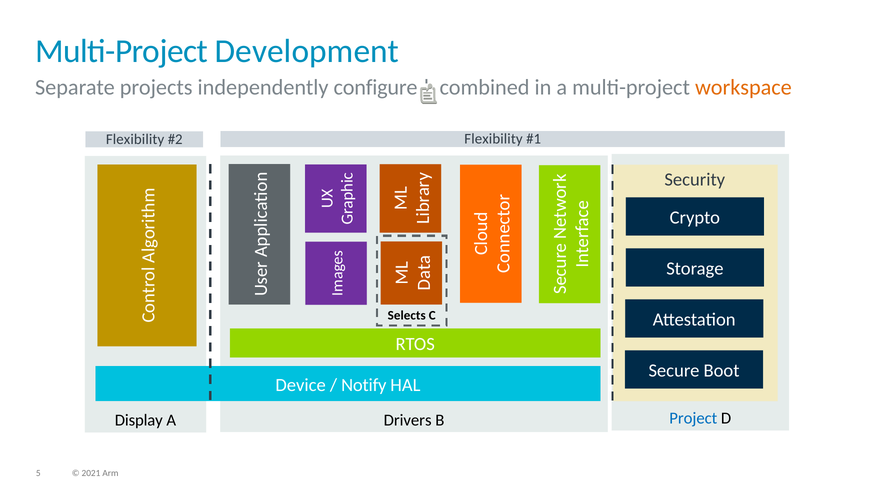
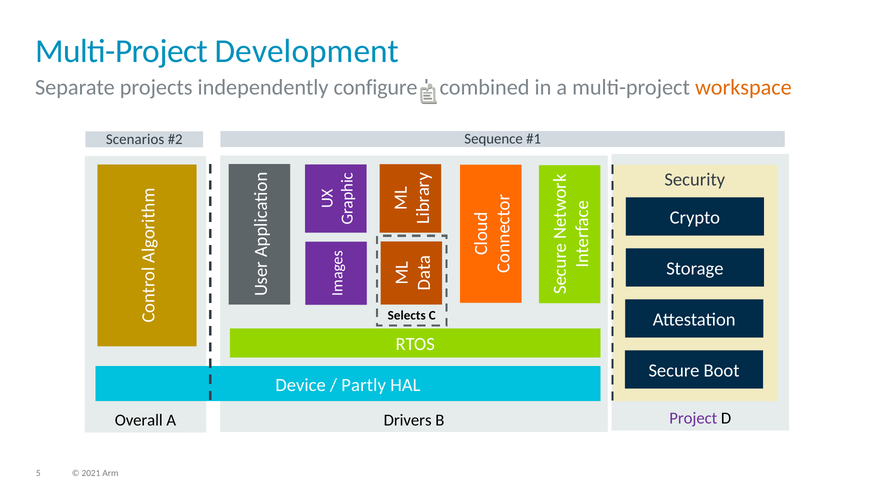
Flexibility: Flexibility -> Sequence (494, 139)
Flexibility: Flexibility -> Scenarios (135, 139)
Notify: Notify -> Partly (364, 385)
Project colour: blue -> purple (693, 419)
Display: Display -> Overall (139, 421)
